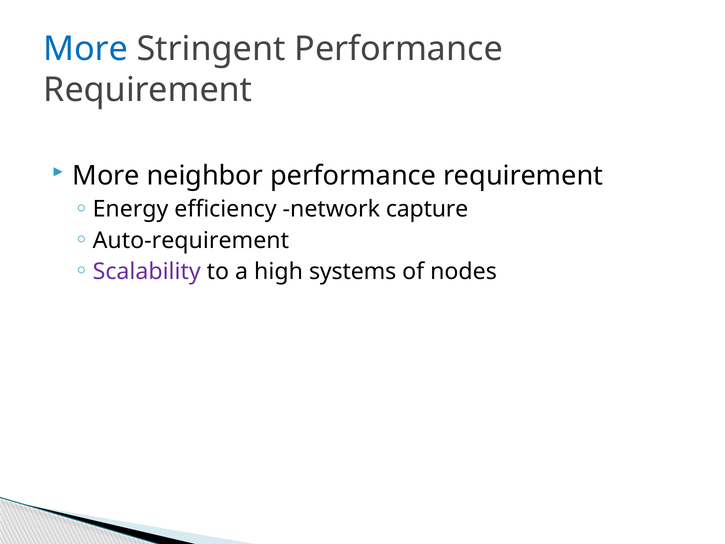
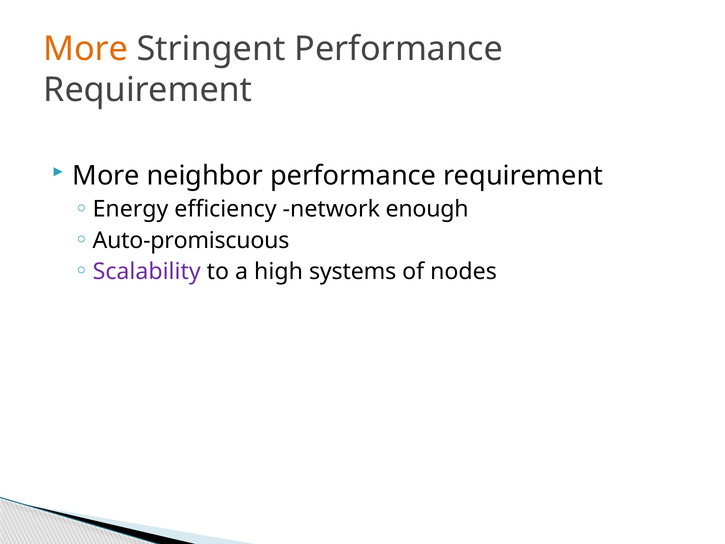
More colour: blue -> orange (86, 49)
capture: capture -> enough (427, 209)
Auto-requirement: Auto-requirement -> Auto-promiscuous (191, 240)
